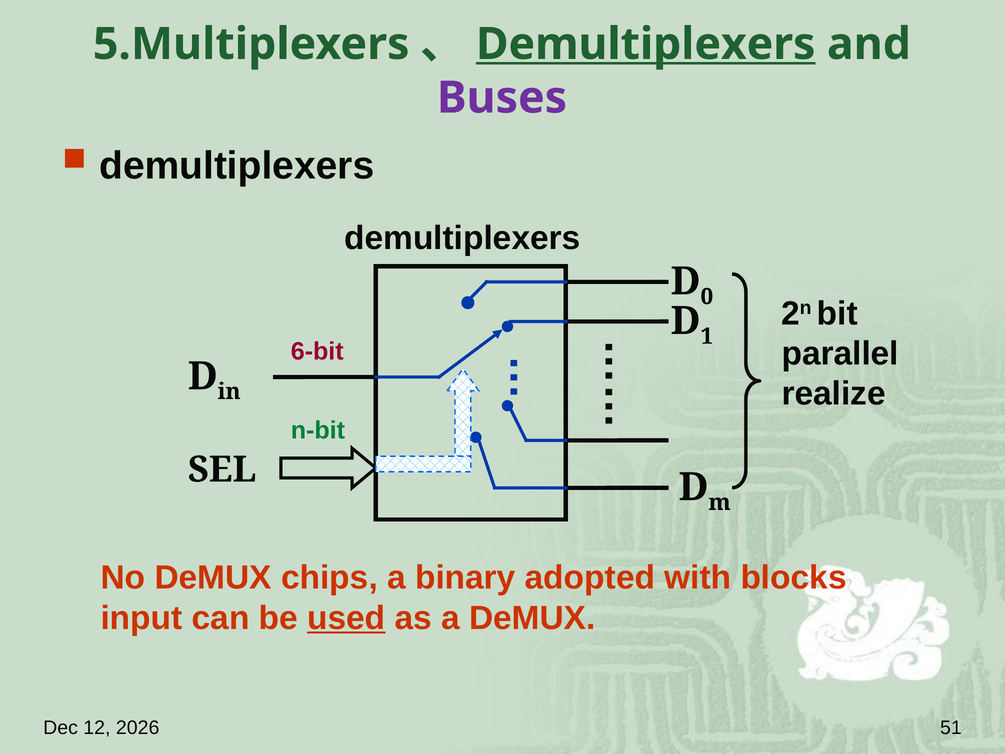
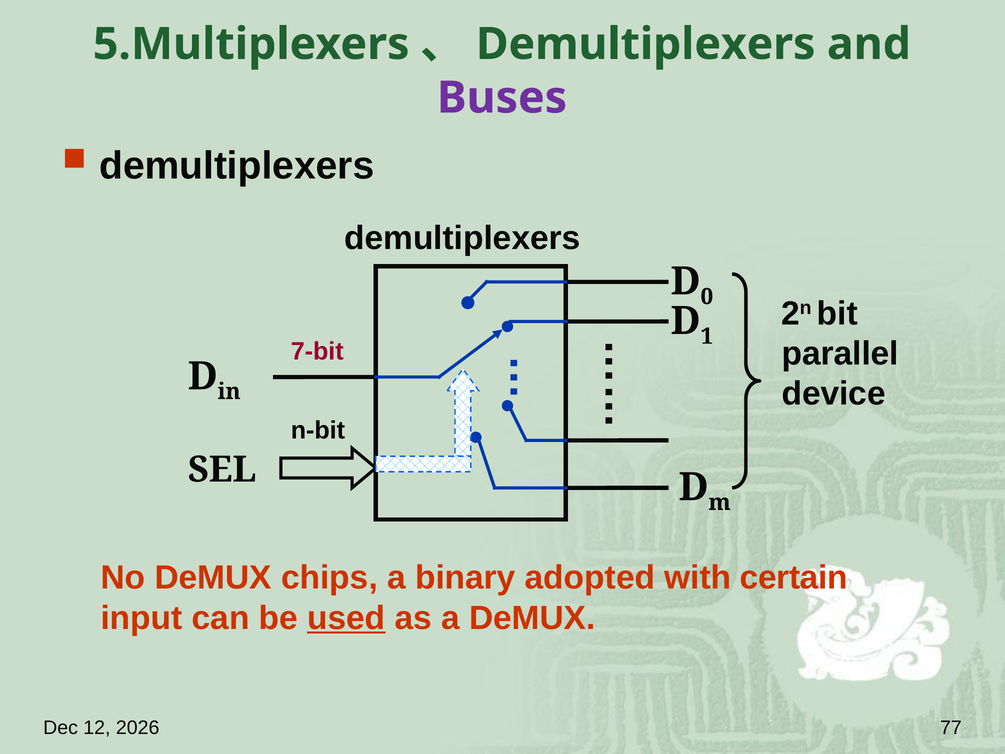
Demultiplexers underline: present -> none (646, 44)
6-bit: 6-bit -> 7-bit (317, 351)
realize: realize -> device (834, 394)
n-bit colour: green -> black (318, 430)
blocks: blocks -> certain (794, 578)
51: 51 -> 77 (951, 727)
